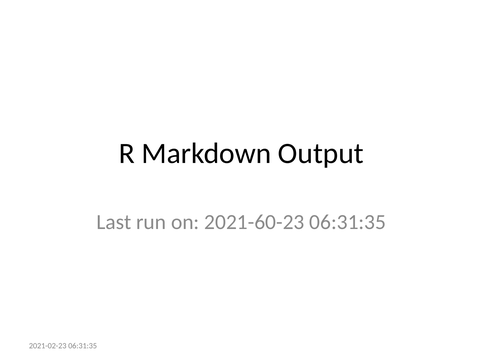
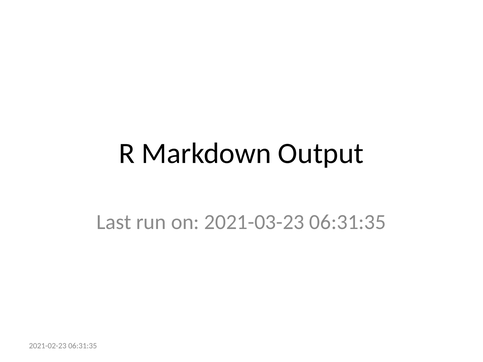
2021-60-23: 2021-60-23 -> 2021-03-23 (254, 222)
